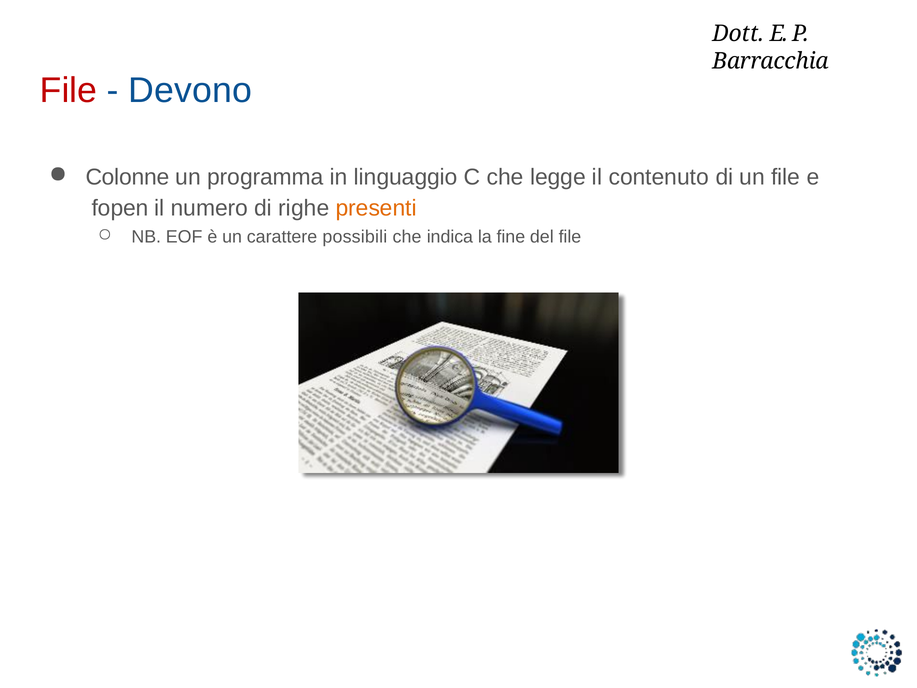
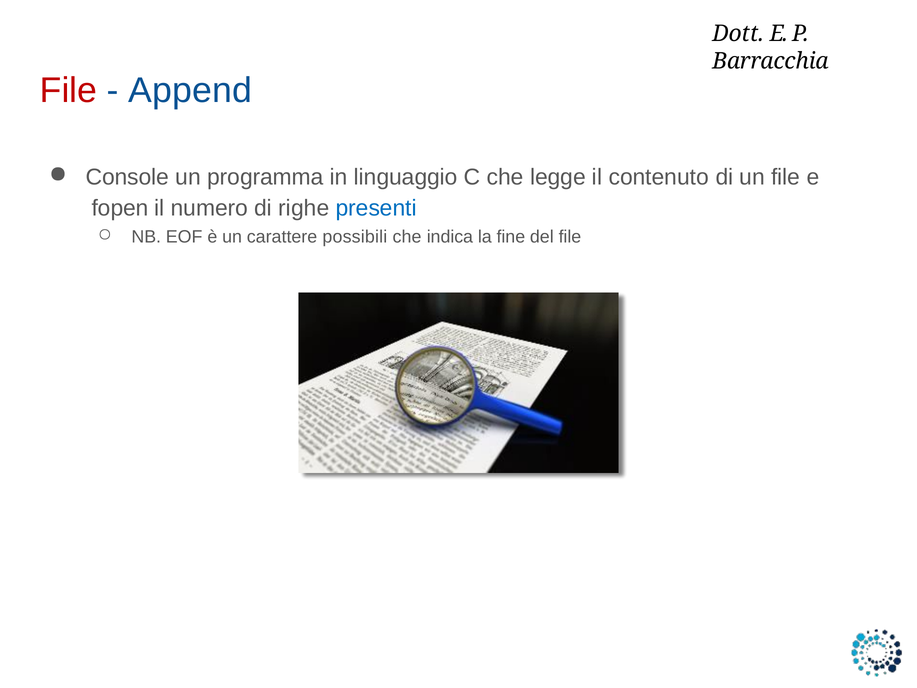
Devono: Devono -> Append (190, 91)
Colonne: Colonne -> Console (127, 177)
presenti colour: orange -> blue (376, 208)
